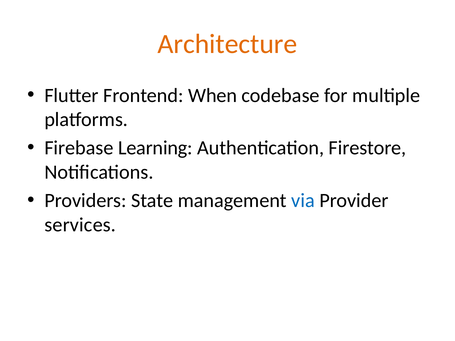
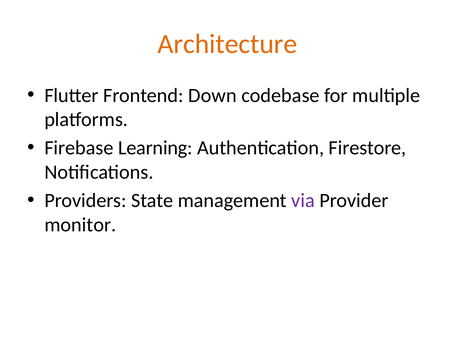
When: When -> Down (213, 95)
via colour: blue -> purple (303, 201)
services: services -> monitor (80, 225)
